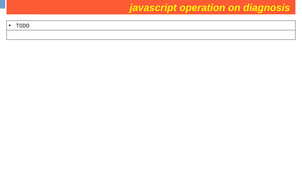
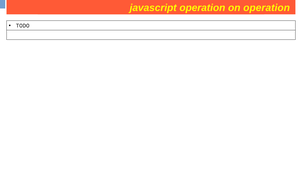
diagnosis: diagnosis -> operation (267, 8)
